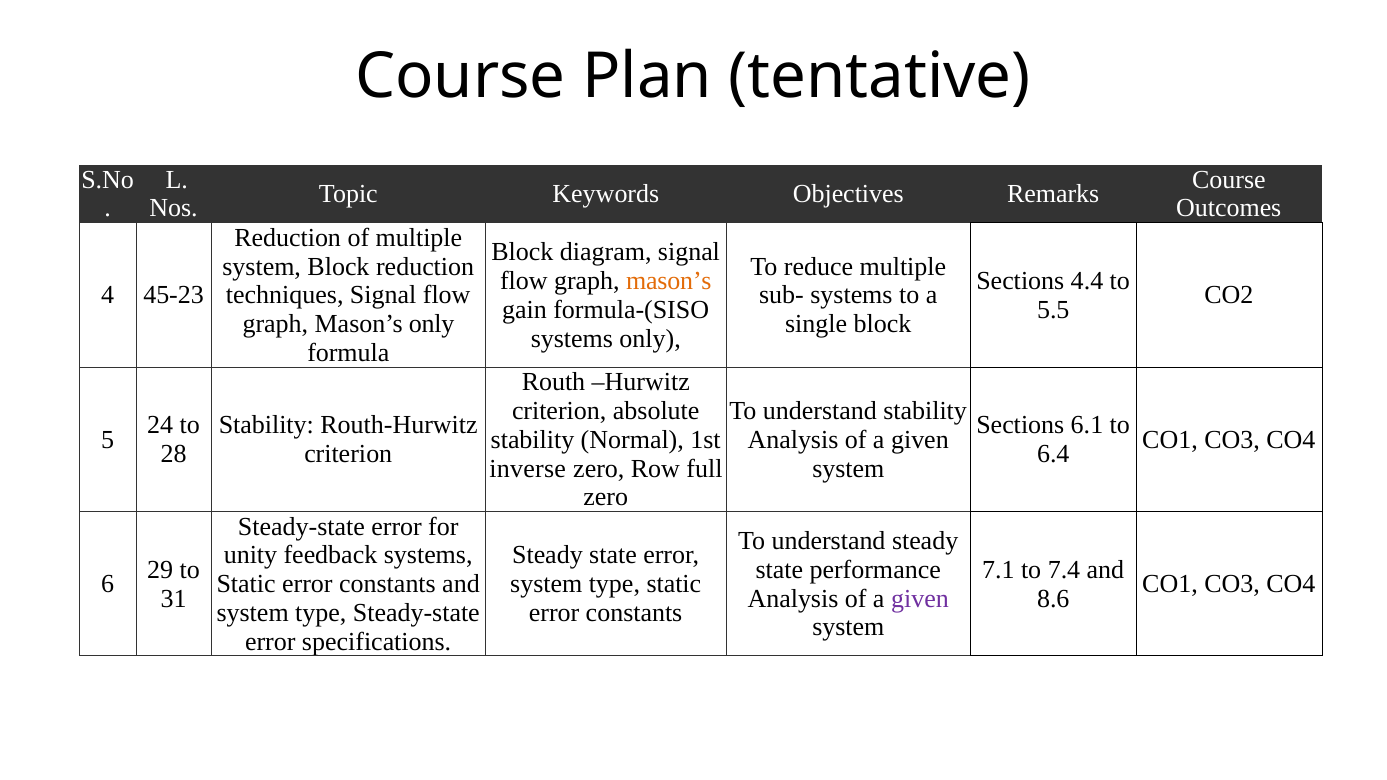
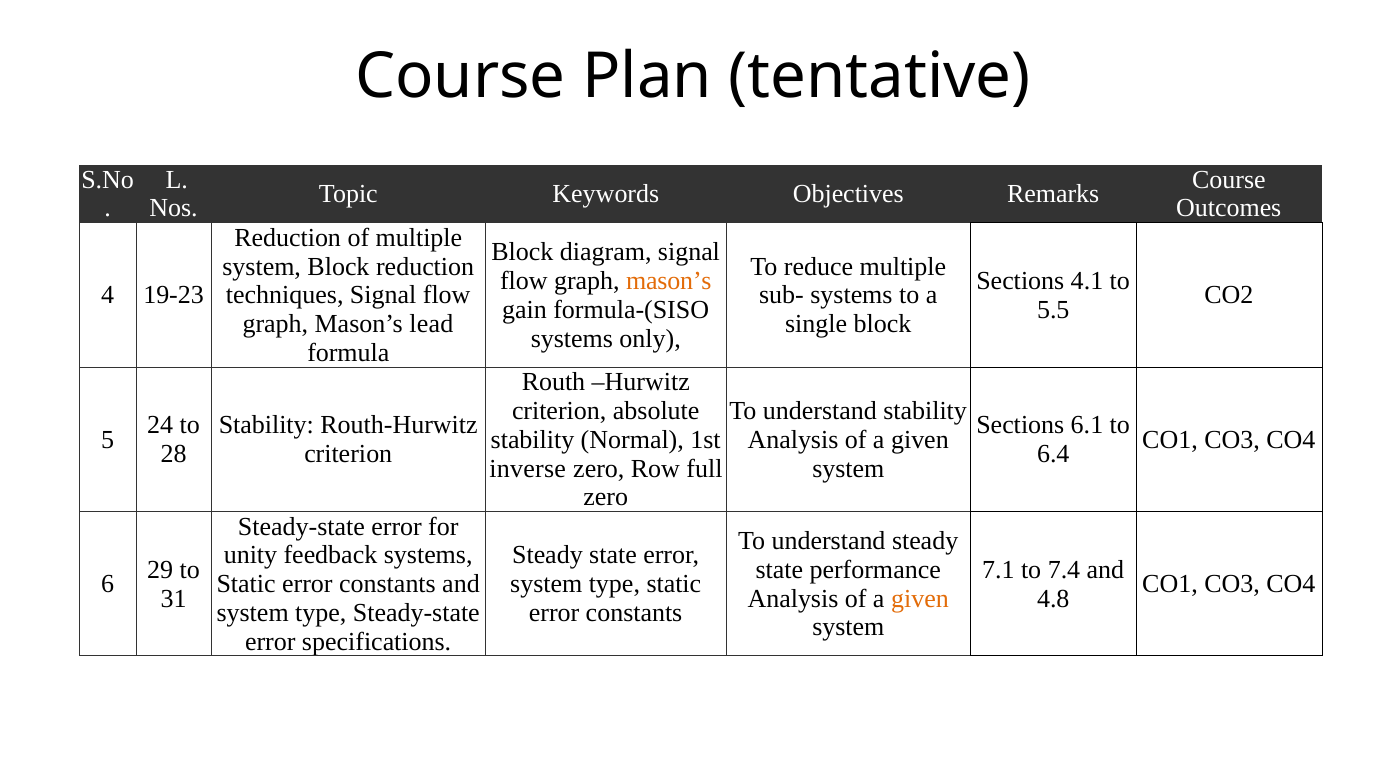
4.4: 4.4 -> 4.1 (1087, 281)
45-23: 45-23 -> 19-23 (174, 295)
Mason’s only: only -> lead (431, 324)
given colour: purple -> orange (920, 599)
8.6: 8.6 -> 4.8 (1053, 599)
